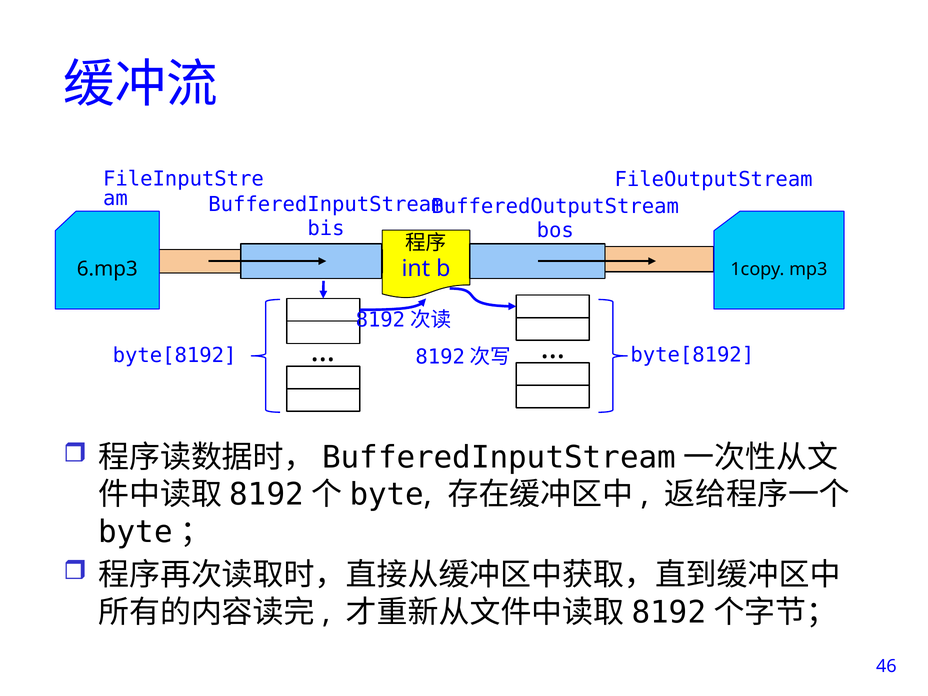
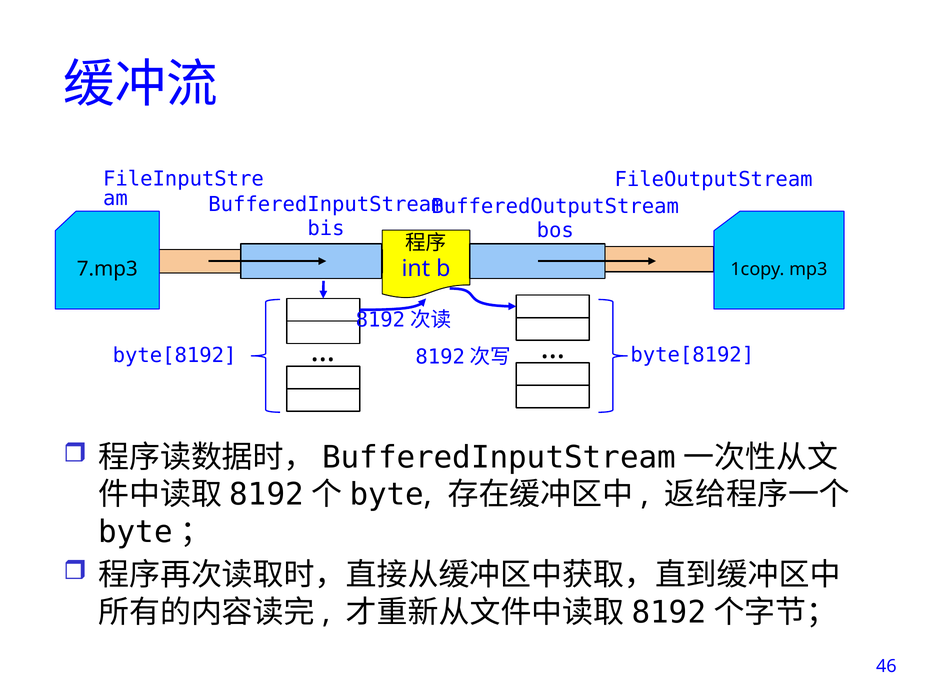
6.mp3: 6.mp3 -> 7.mp3 (107, 269)
